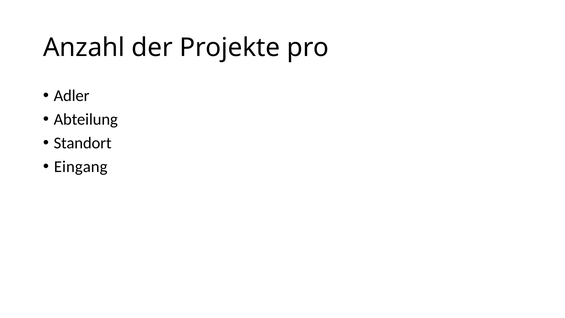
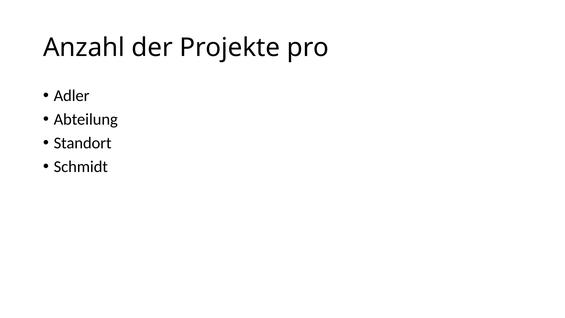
Eingang: Eingang -> Schmidt (81, 167)
